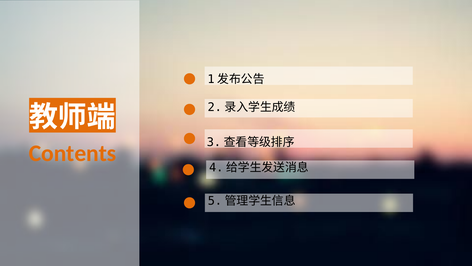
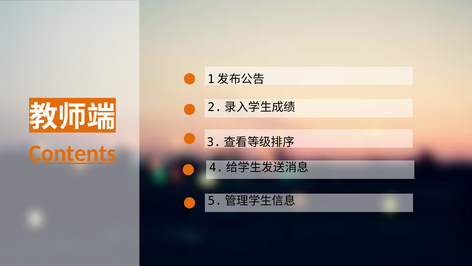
Contents underline: none -> present (72, 153)
